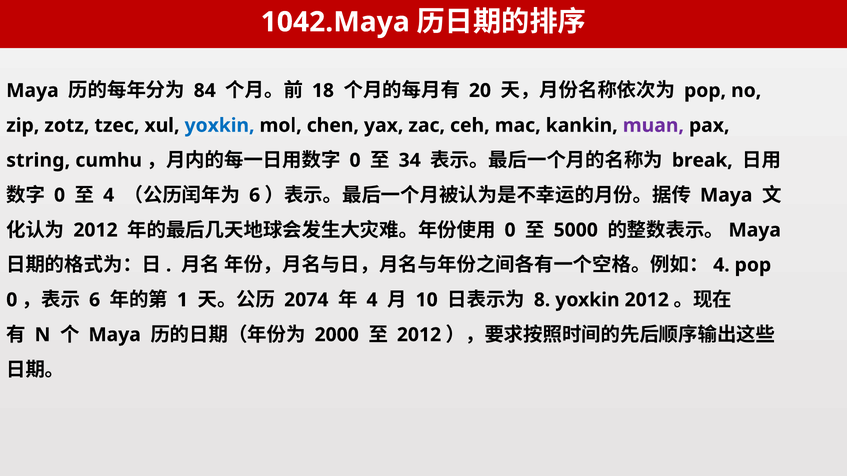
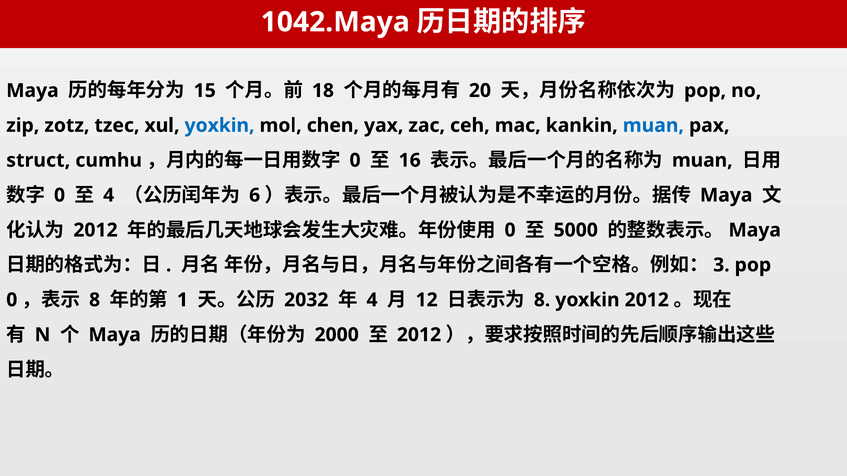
84: 84 -> 15 (205, 91)
muan colour: purple -> blue (653, 126)
string: string -> struct (38, 160)
34: 34 -> 16 (410, 160)
break: break -> muan (702, 160)
4: 4 -> 3 (721, 265)
6: 6 -> 8 (95, 300)
2074: 2074 -> 2032 (306, 300)
10: 10 -> 12 (427, 300)
